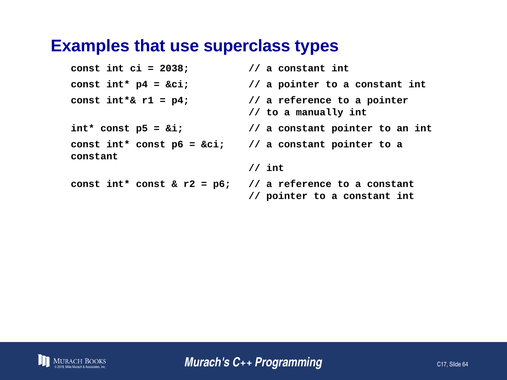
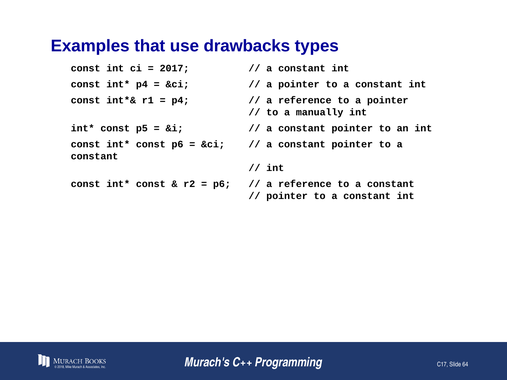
superclass: superclass -> drawbacks (247, 46)
2038: 2038 -> 2017 (174, 68)
